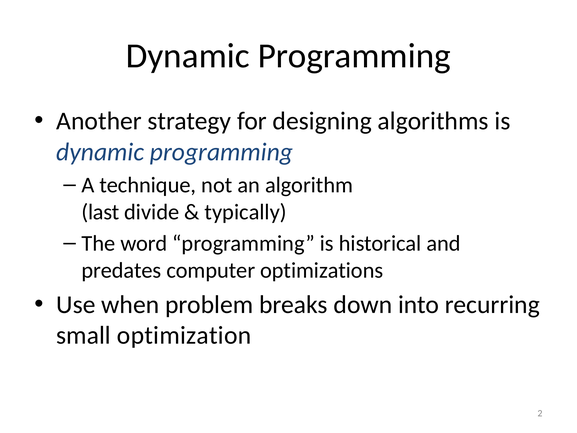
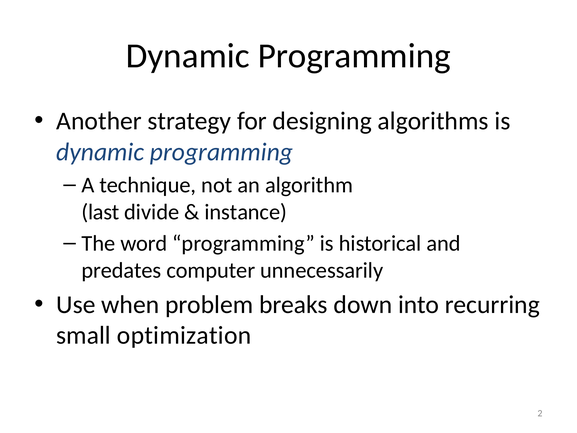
typically: typically -> instance (246, 212)
optimizations: optimizations -> unnecessarily (322, 270)
